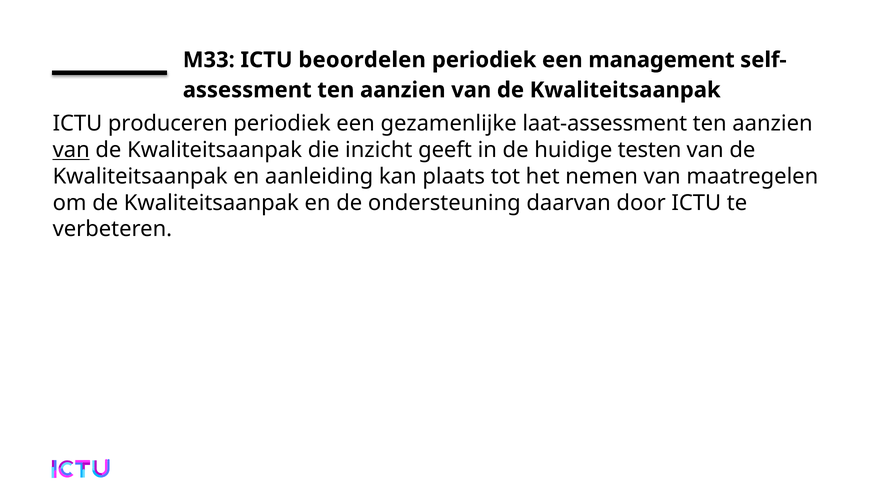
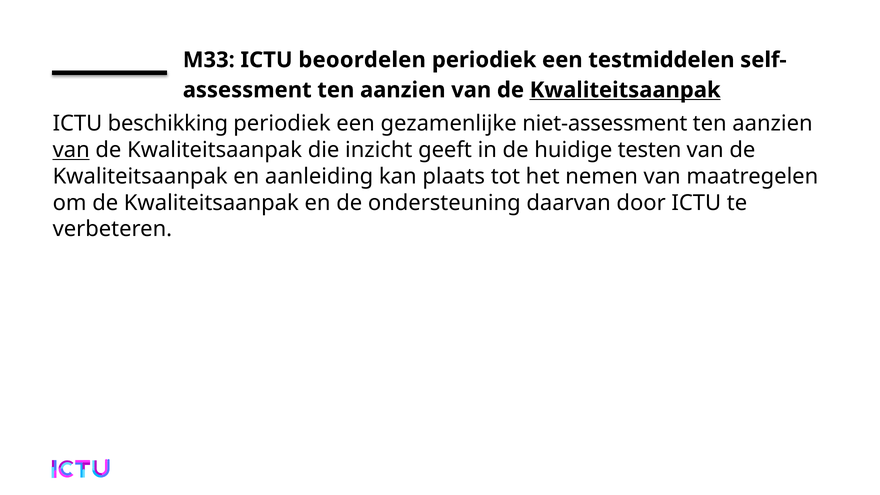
management: management -> testmiddelen (661, 60)
Kwaliteitsaanpak underline: none -> present (625, 90)
produceren: produceren -> beschikking (168, 124)
laat-assessment: laat-assessment -> niet-assessment (605, 124)
